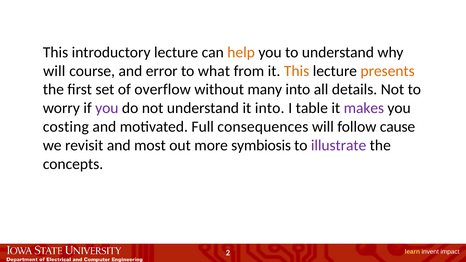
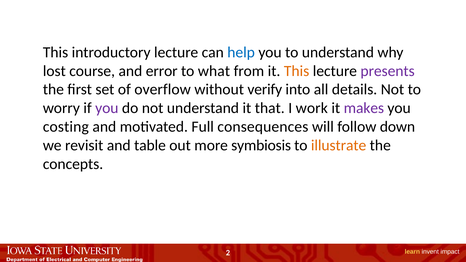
help colour: orange -> blue (241, 52)
will: will -> lost (54, 71)
presents colour: orange -> purple (388, 71)
many: many -> verify (265, 90)
it into: into -> that (270, 108)
table: table -> work (312, 108)
cause: cause -> down (397, 127)
most: most -> table (150, 145)
illustrate colour: purple -> orange (339, 145)
